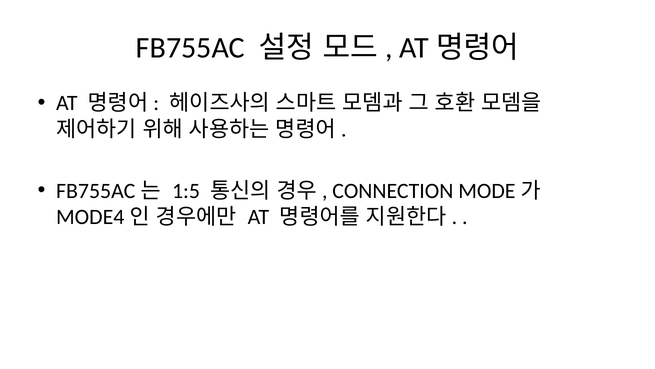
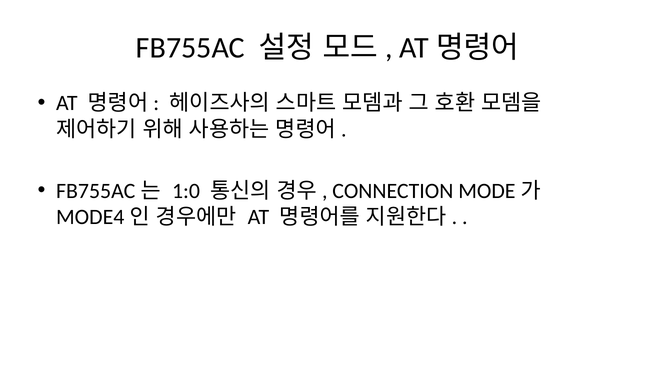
1:5: 1:5 -> 1:0 (186, 190)
